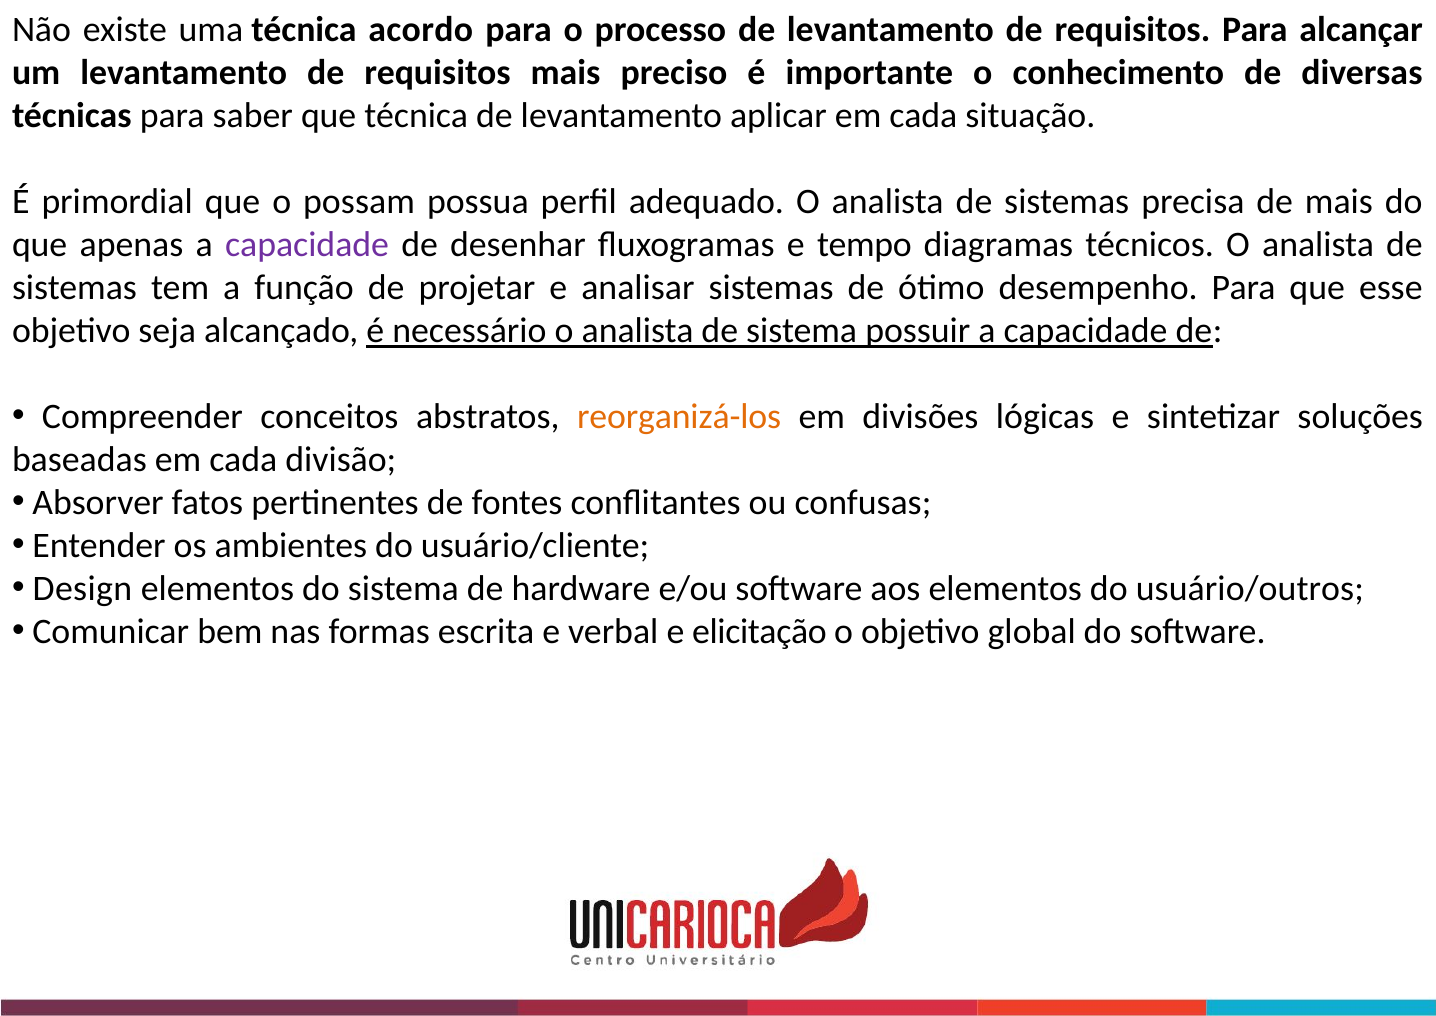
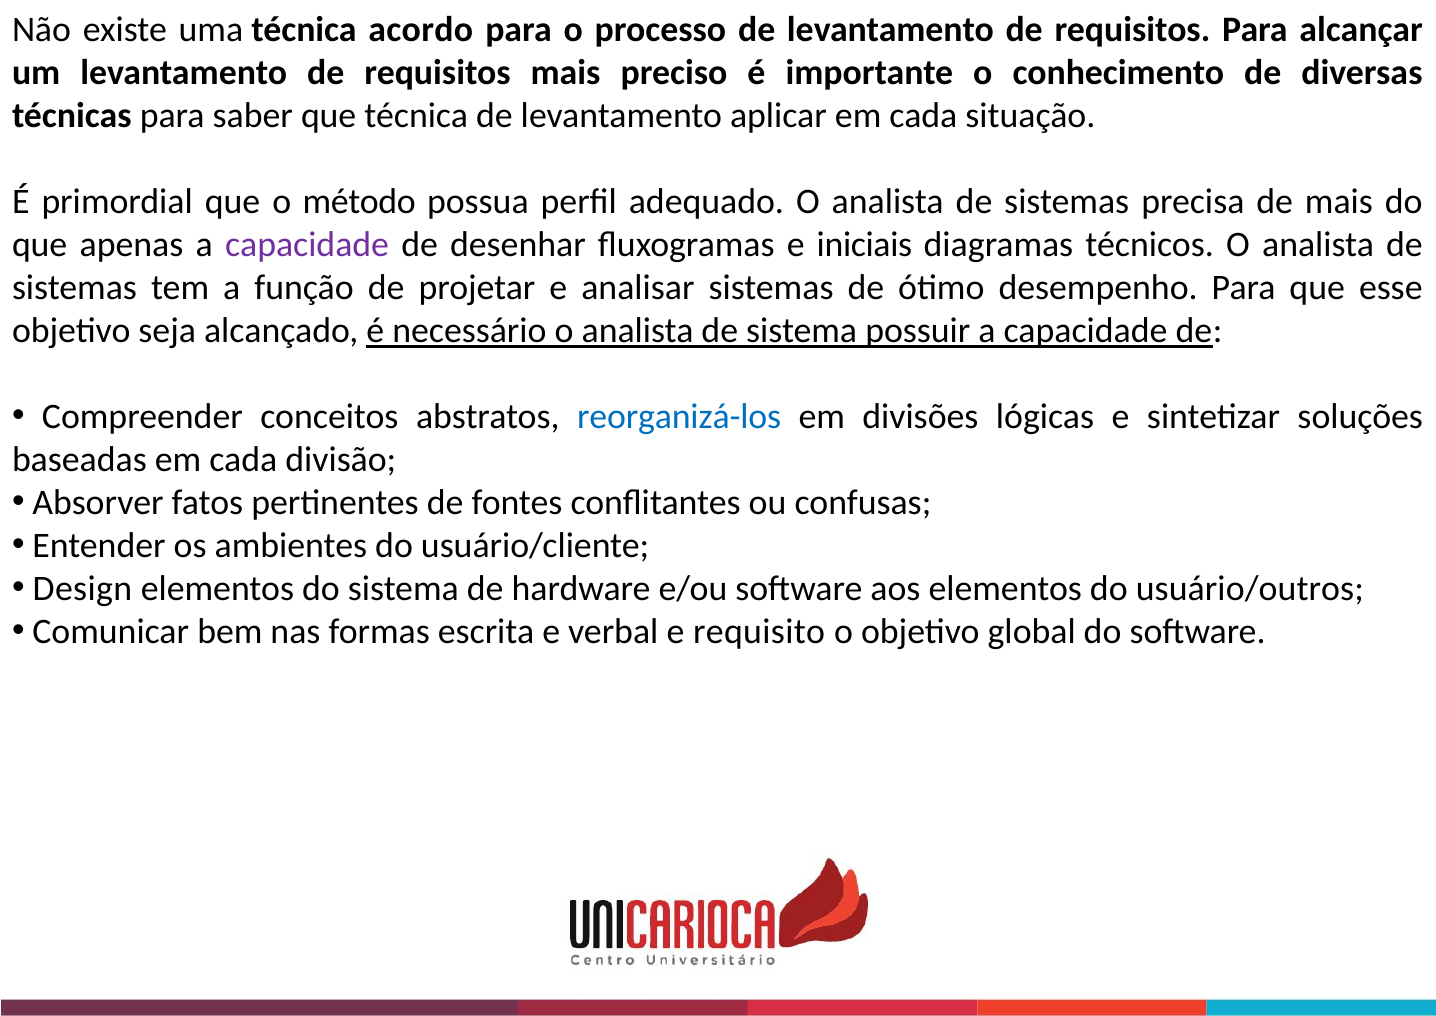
possam: possam -> método (359, 202)
tempo: tempo -> iniciais (864, 245)
reorganizá-los colour: orange -> blue (679, 417)
elicitação: elicitação -> requisito (759, 632)
